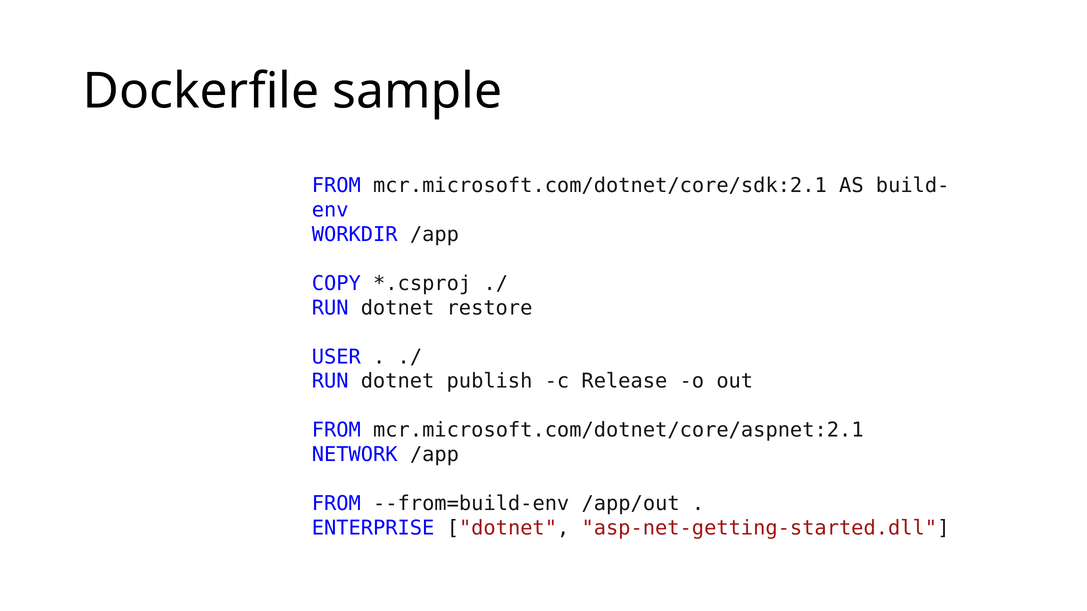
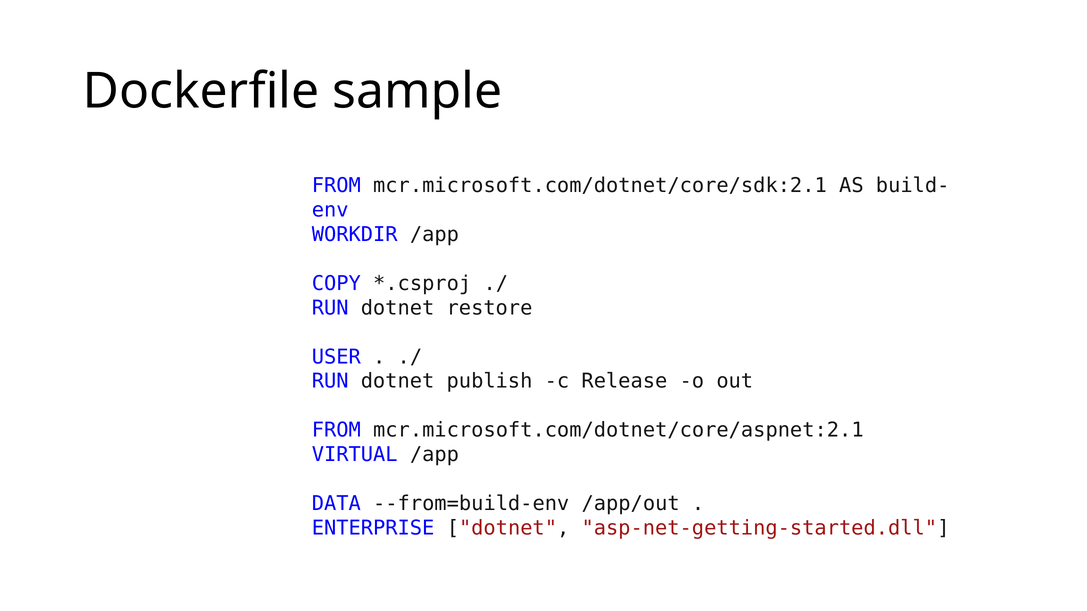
NETWORK: NETWORK -> VIRTUAL (355, 455)
FROM: FROM -> DATA (336, 504)
